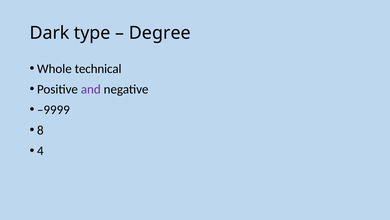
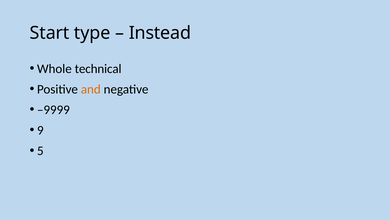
Dark: Dark -> Start (50, 33)
Degree: Degree -> Instead (160, 33)
and colour: purple -> orange (91, 89)
8: 8 -> 9 (40, 130)
4: 4 -> 5 (40, 150)
